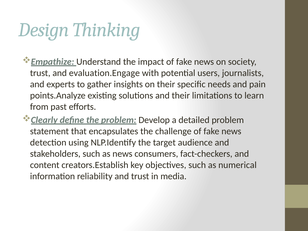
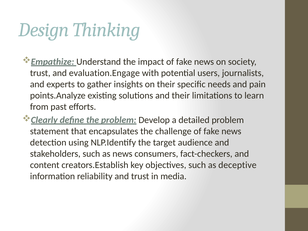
numerical: numerical -> deceptive (237, 165)
